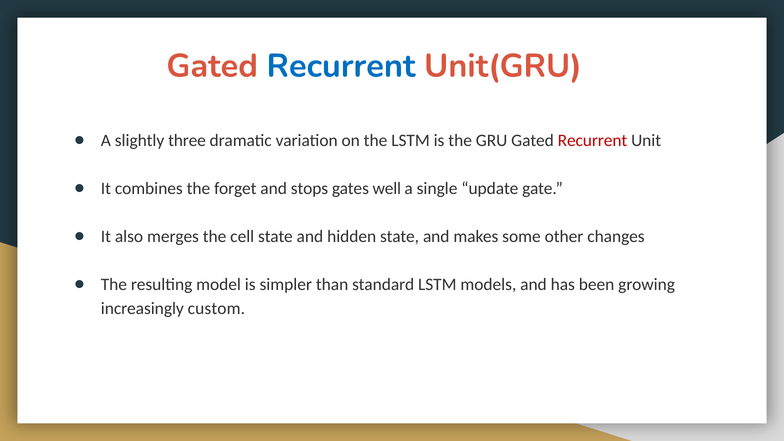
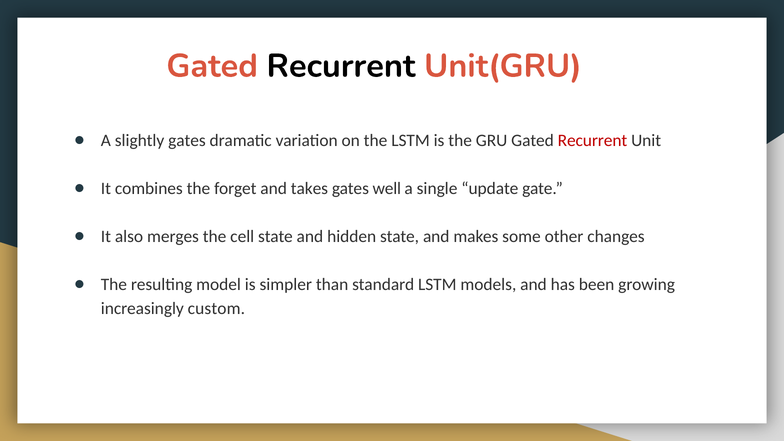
Recurrent colour: blue -> black (341, 66)
slightly three: three -> gates (187, 141)
stops: stops -> takes (309, 189)
